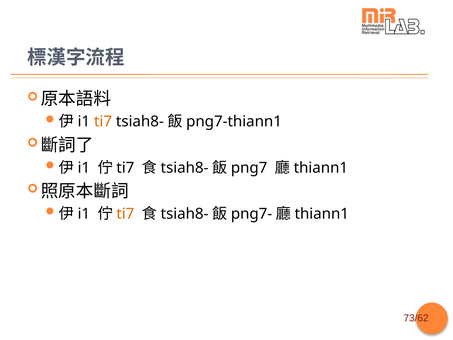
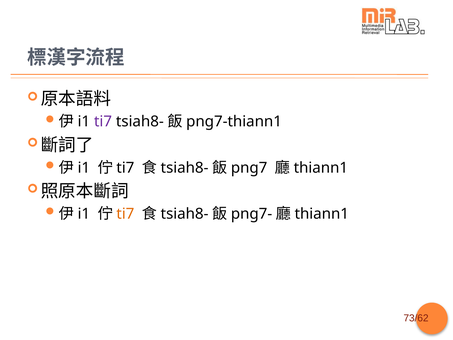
ti7 colour: orange -> purple (103, 121)
